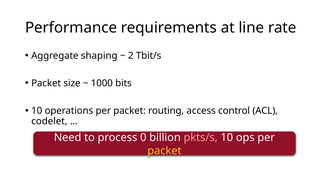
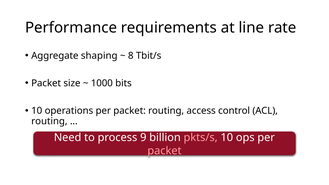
2: 2 -> 8 (131, 56)
codelet: codelet -> routing (49, 121)
0: 0 -> 9 (143, 138)
packet colour: yellow -> pink (164, 151)
